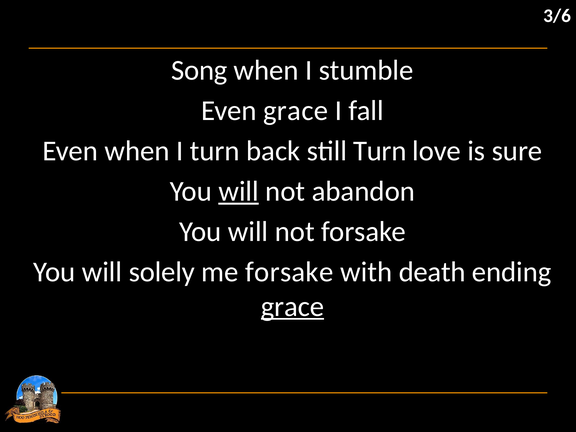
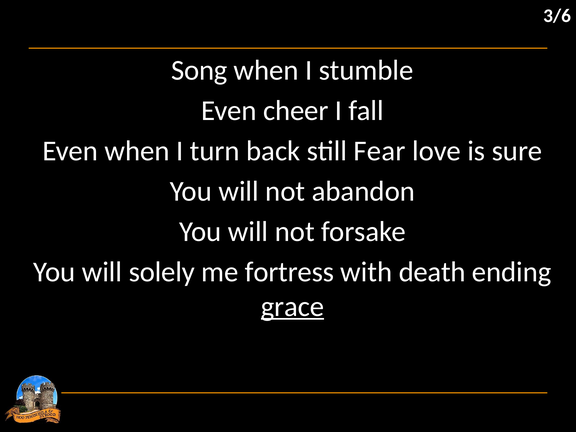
Even grace: grace -> cheer (296, 111)
still Turn: Turn -> Fear (380, 151)
will underline: present -> none (239, 191)
me forsake: forsake -> fortress (289, 272)
